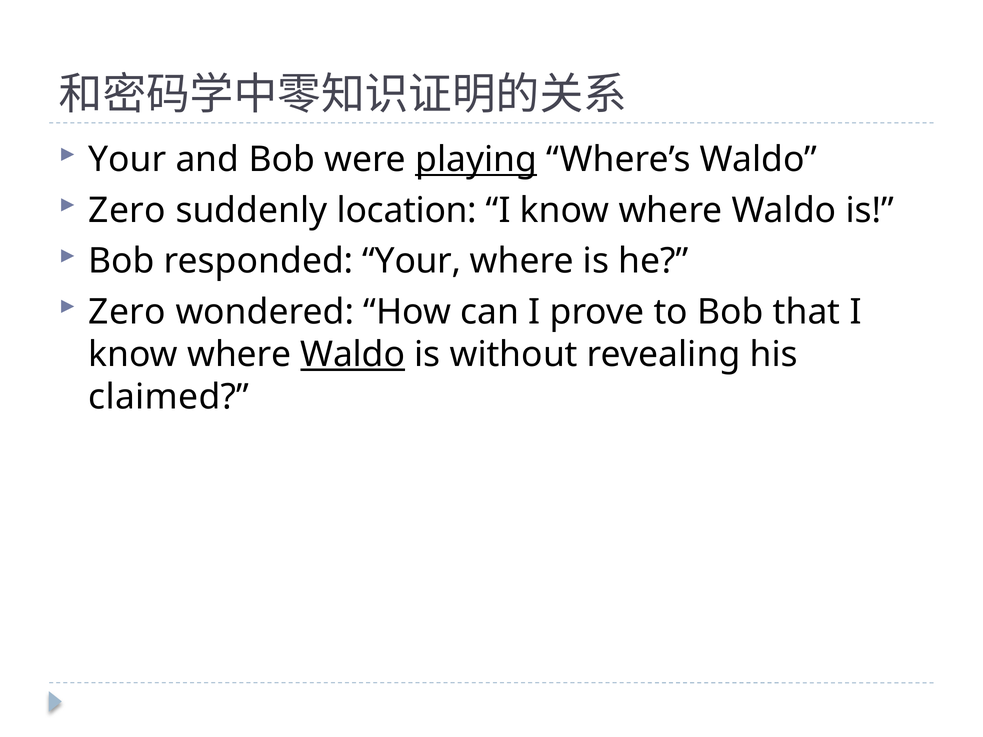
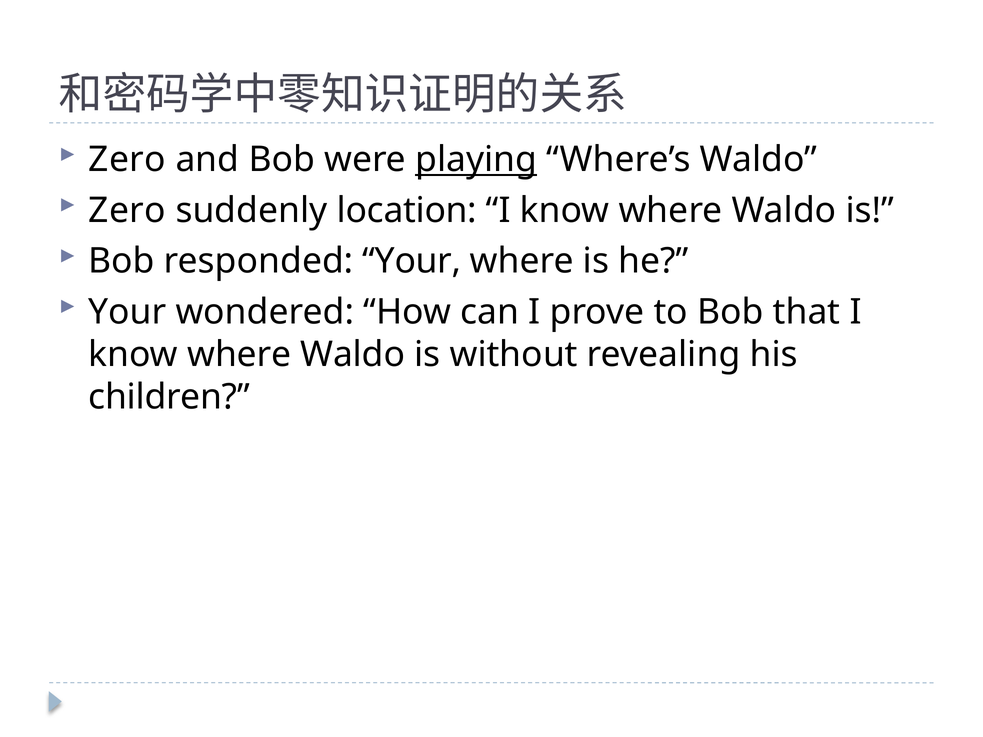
Your: Your -> Zero (127, 160)
Zero: Zero -> Your (127, 312)
Waldo underline: present -> none (353, 355)
claimed: claimed -> children (169, 397)
